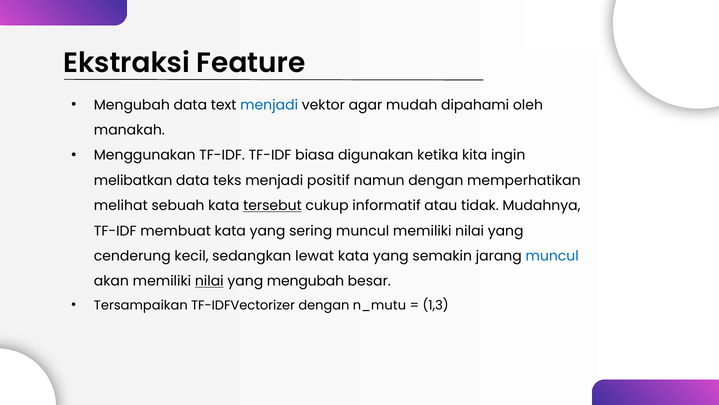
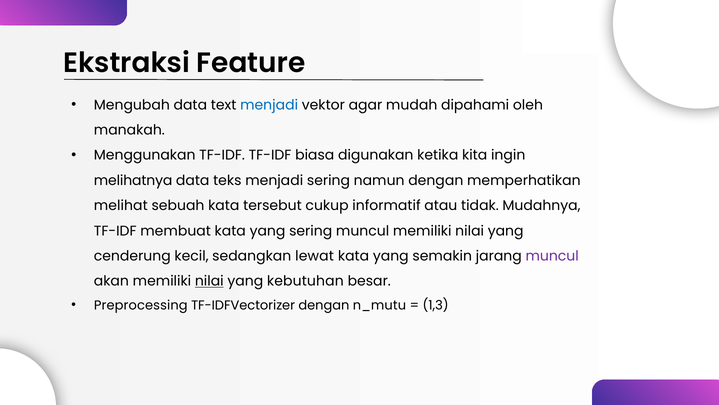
melibatkan: melibatkan -> melihatnya (133, 180)
menjadi positif: positif -> sering (328, 180)
tersebut underline: present -> none (272, 205)
muncul colour: blue -> purple (552, 256)
yang mengubah: mengubah -> kebutuhan (305, 281)
Tersampaikan: Tersampaikan -> Preprocessing (141, 305)
